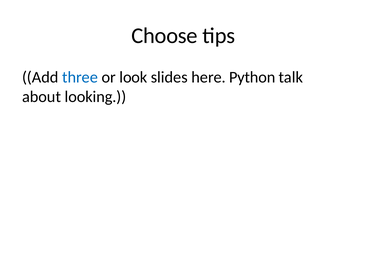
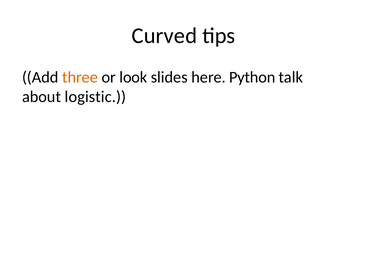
Choose: Choose -> Curved (164, 36)
three colour: blue -> orange (80, 77)
looking: looking -> logistic (95, 97)
